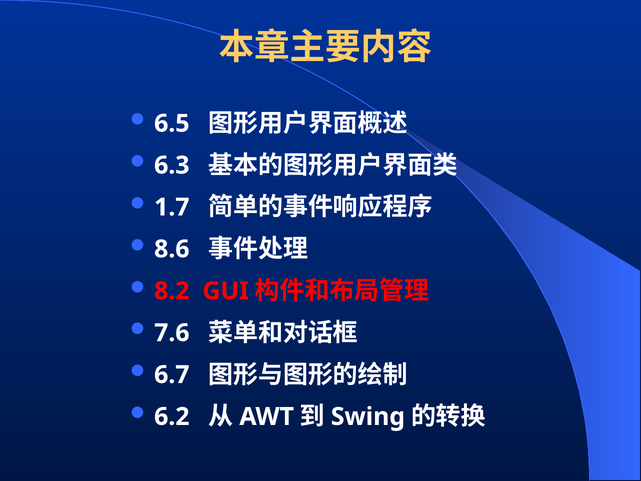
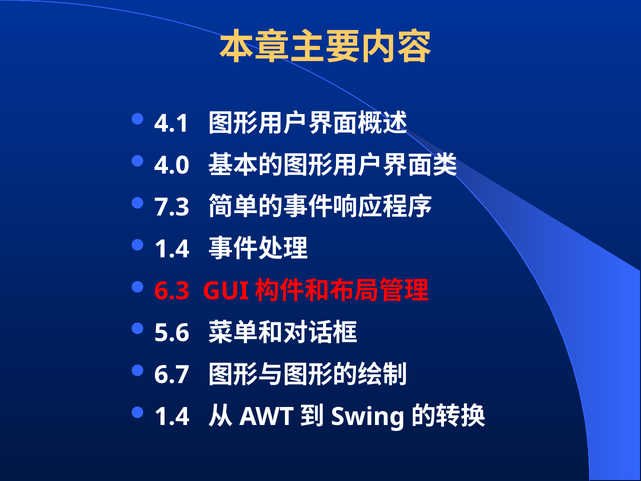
6.5: 6.5 -> 4.1 (172, 123)
6.3: 6.3 -> 4.0 (172, 165)
1.7: 1.7 -> 7.3 (172, 207)
8.6: 8.6 -> 1.4 (172, 249)
8.2: 8.2 -> 6.3 (172, 291)
7.6: 7.6 -> 5.6 (172, 333)
6.2: 6.2 -> 1.4 (172, 416)
